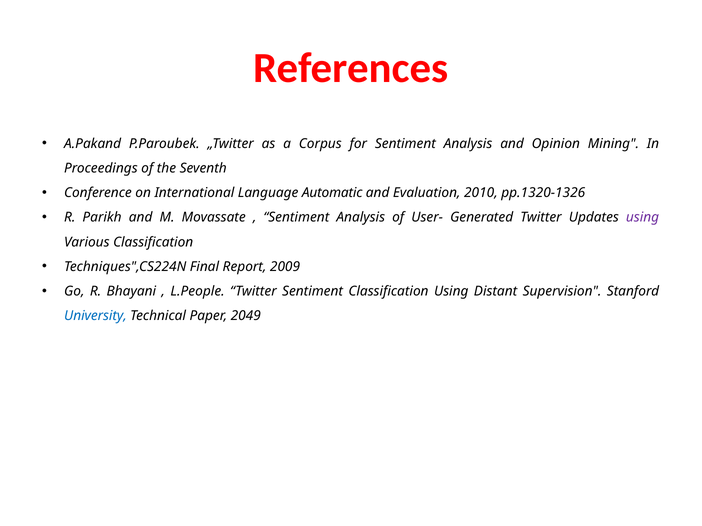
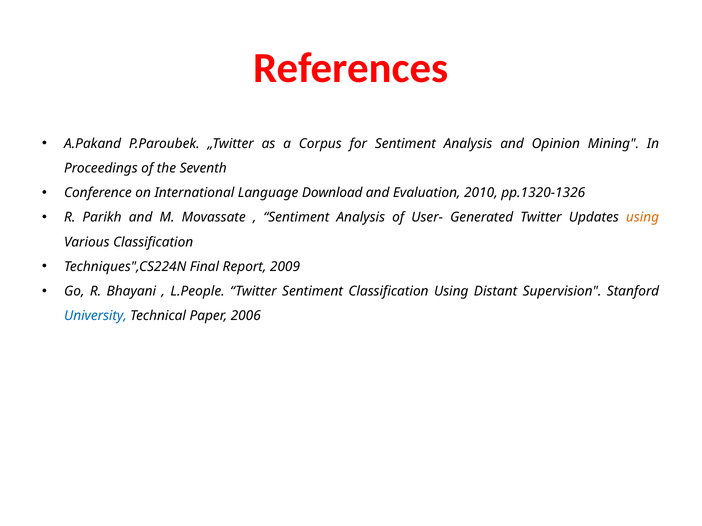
Automatic: Automatic -> Download (332, 193)
using colour: purple -> orange (643, 218)
2049: 2049 -> 2006 (246, 316)
